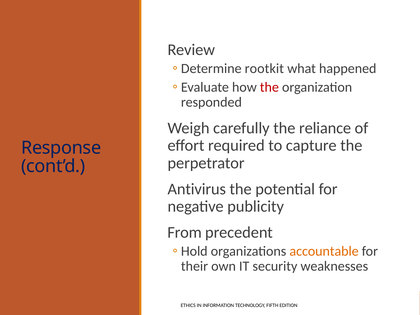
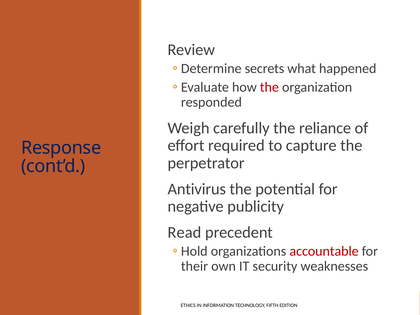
rootkit: rootkit -> secrets (264, 69)
From: From -> Read (184, 232)
accountable colour: orange -> red (324, 251)
